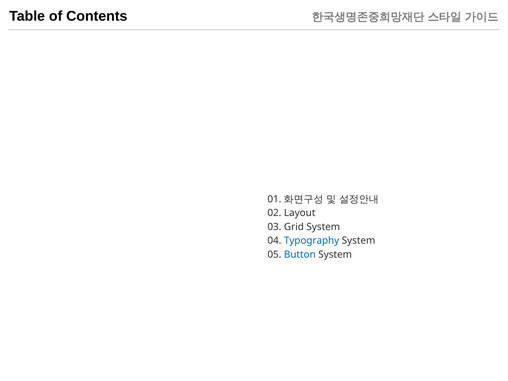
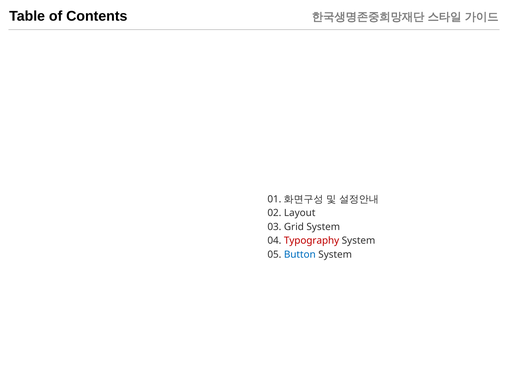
Typography colour: blue -> red (312, 241)
